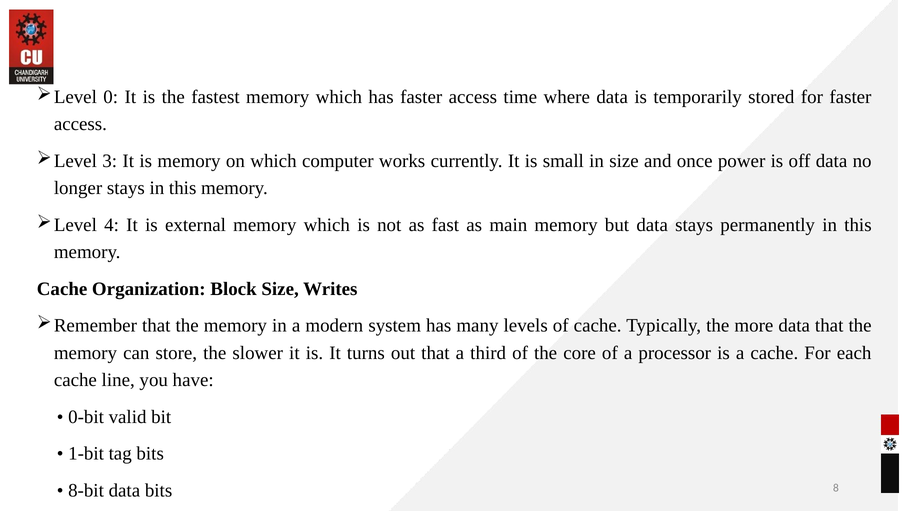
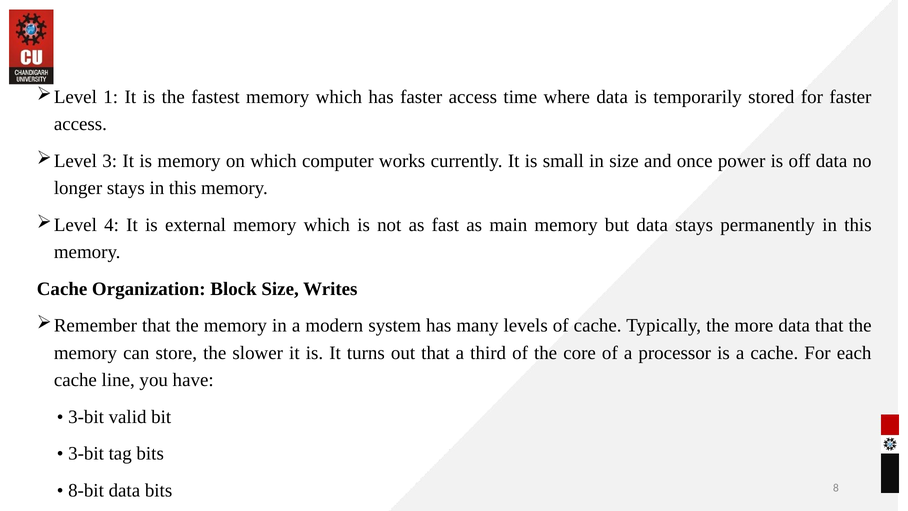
0: 0 -> 1 (111, 97)
0-bit: 0-bit -> 3-bit (86, 417)
1-bit: 1-bit -> 3-bit (86, 453)
